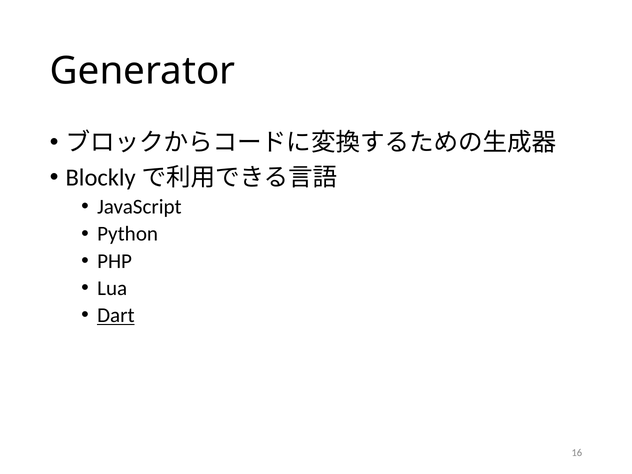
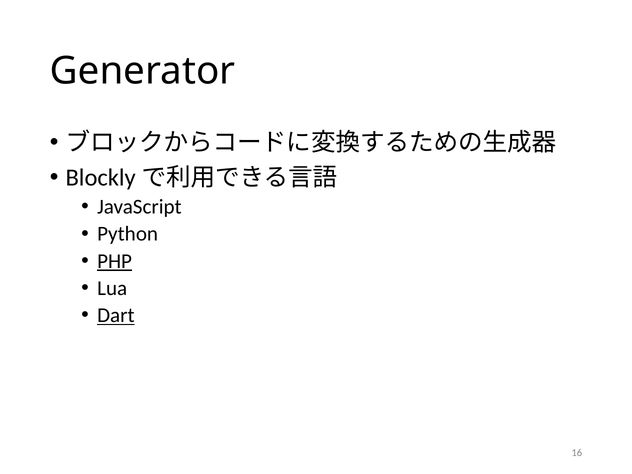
PHP underline: none -> present (115, 261)
